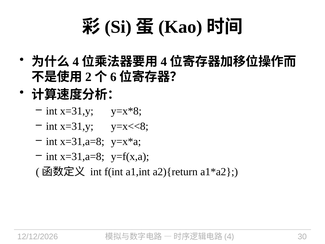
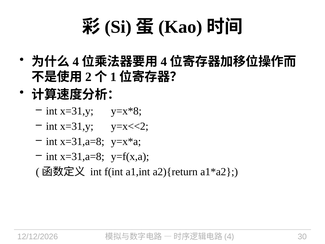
6: 6 -> 1 (113, 77)
y=x<<8: y=x<<8 -> y=x<<2 (130, 126)
